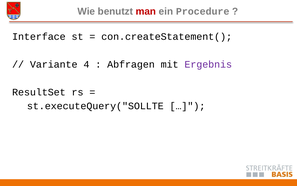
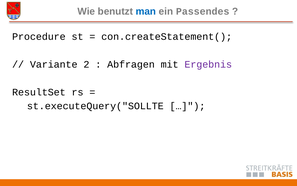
man colour: red -> blue (146, 11)
Procedure: Procedure -> Passendes (203, 11)
Interface: Interface -> Procedure (39, 37)
4: 4 -> 2 (86, 64)
